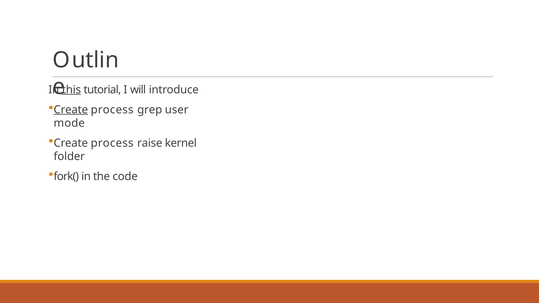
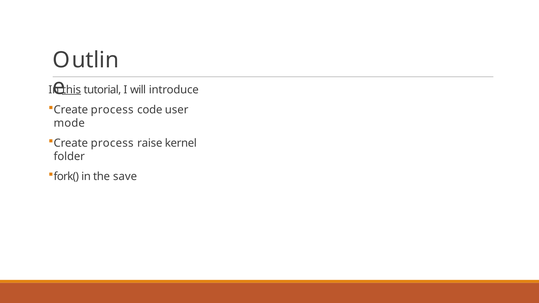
Create underline: present -> none (71, 110)
grep: grep -> code (150, 110)
code: code -> save (125, 177)
